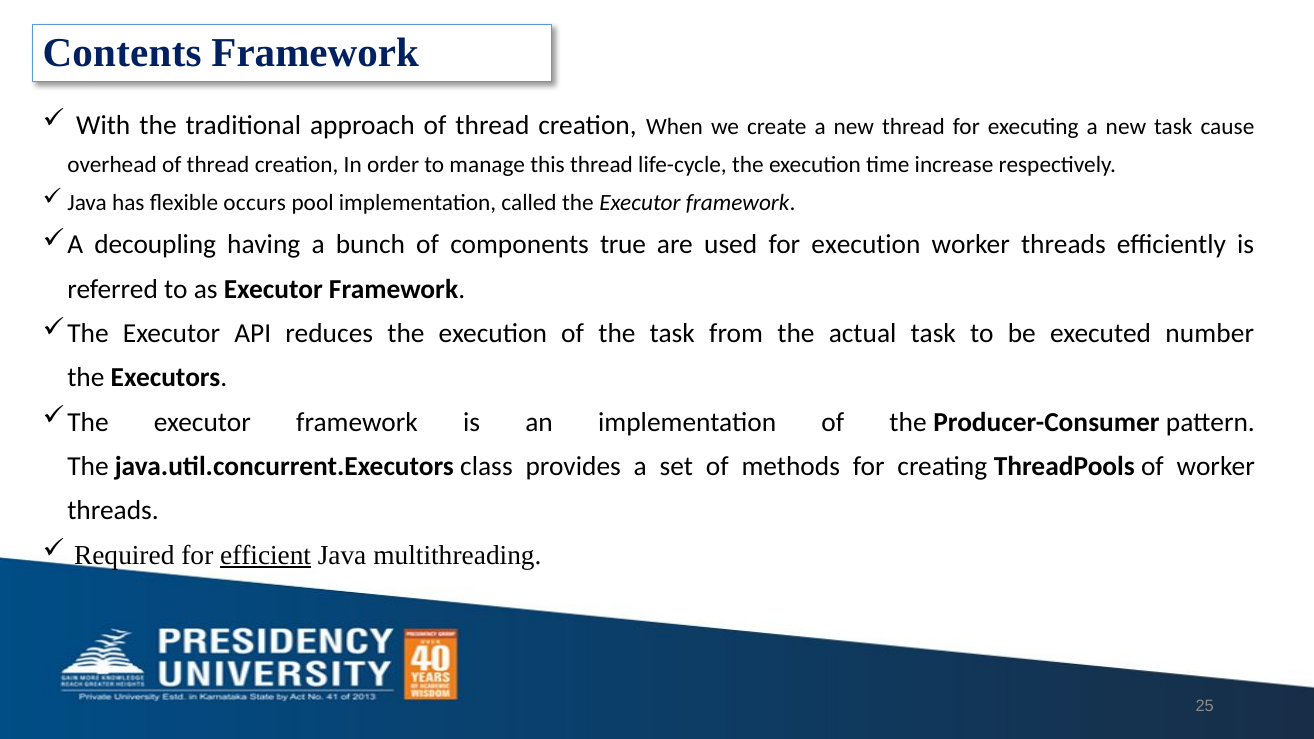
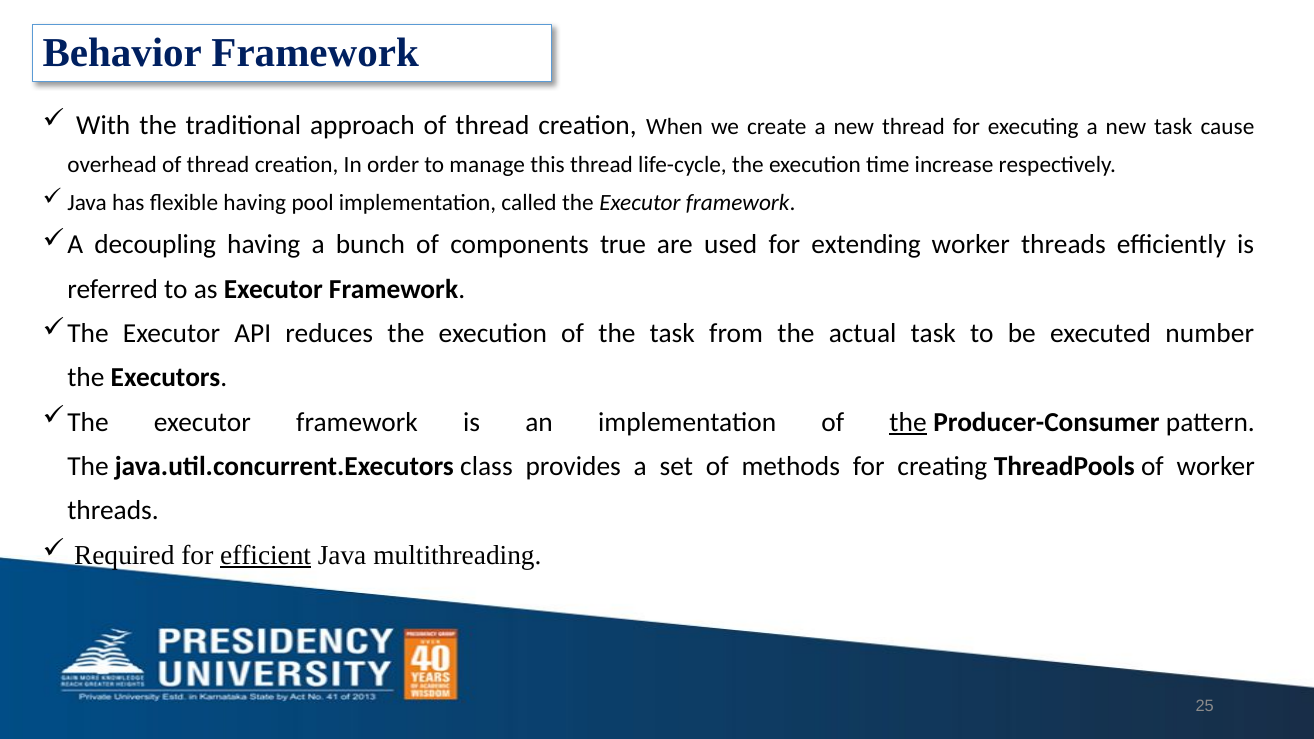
Contents: Contents -> Behavior (122, 53)
flexible occurs: occurs -> having (255, 203)
for execution: execution -> extending (866, 245)
the underline: none -> present (908, 422)
